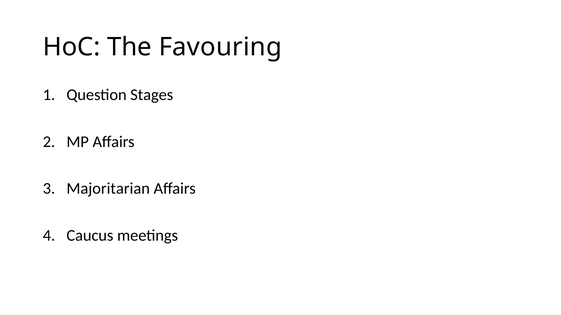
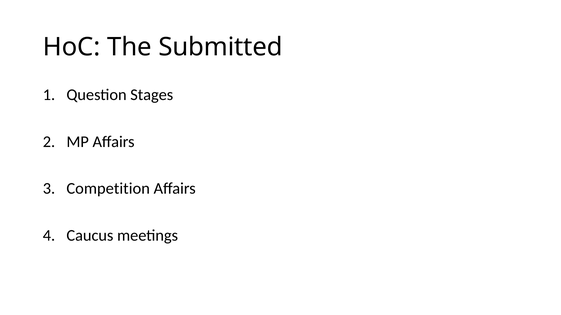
Favouring: Favouring -> Submitted (221, 47)
Majoritarian: Majoritarian -> Competition (108, 189)
